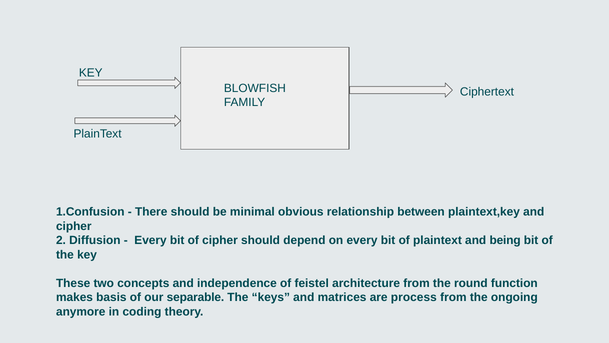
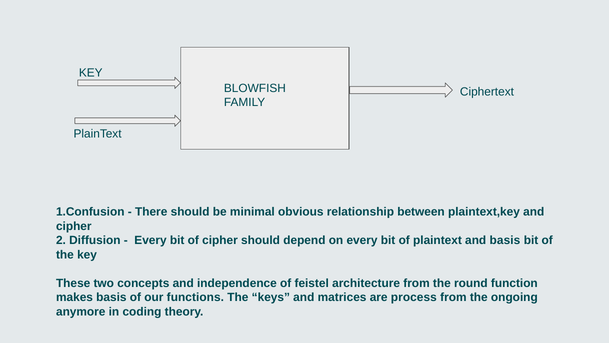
and being: being -> basis (505, 240)
separable: separable -> functions (195, 297)
